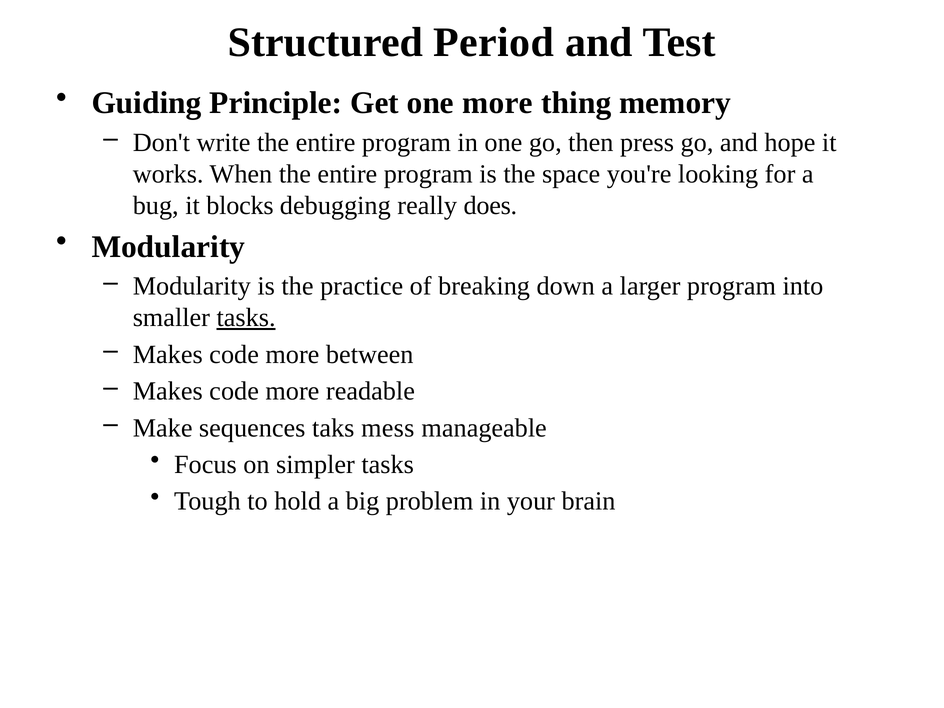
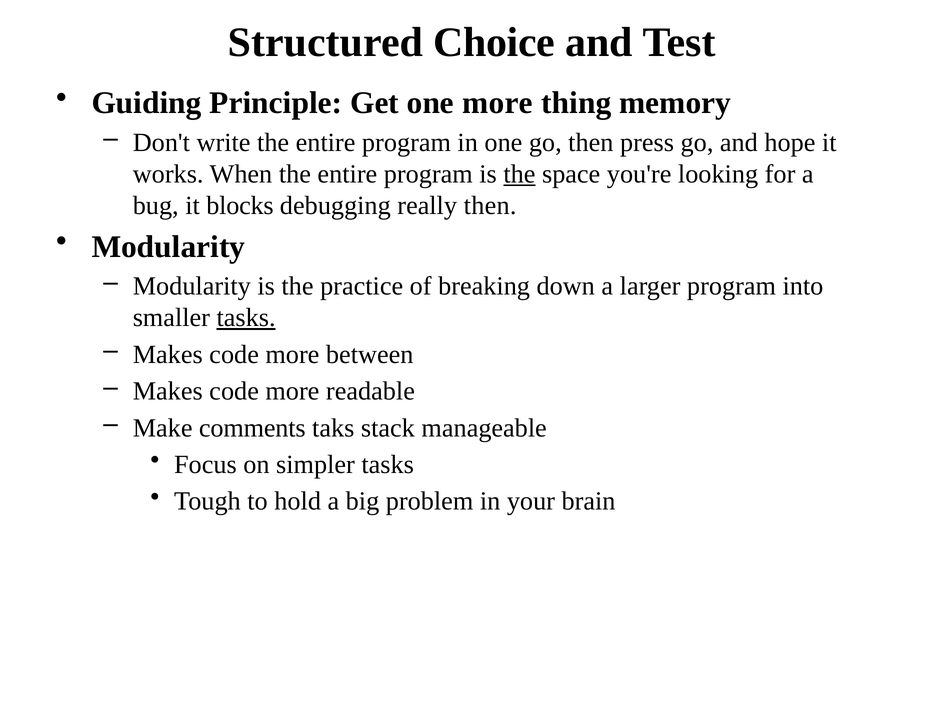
Period: Period -> Choice (494, 42)
the underline: none -> present (519, 174)
really does: does -> then (490, 205)
sequences: sequences -> comments (252, 428)
mess: mess -> stack (388, 428)
